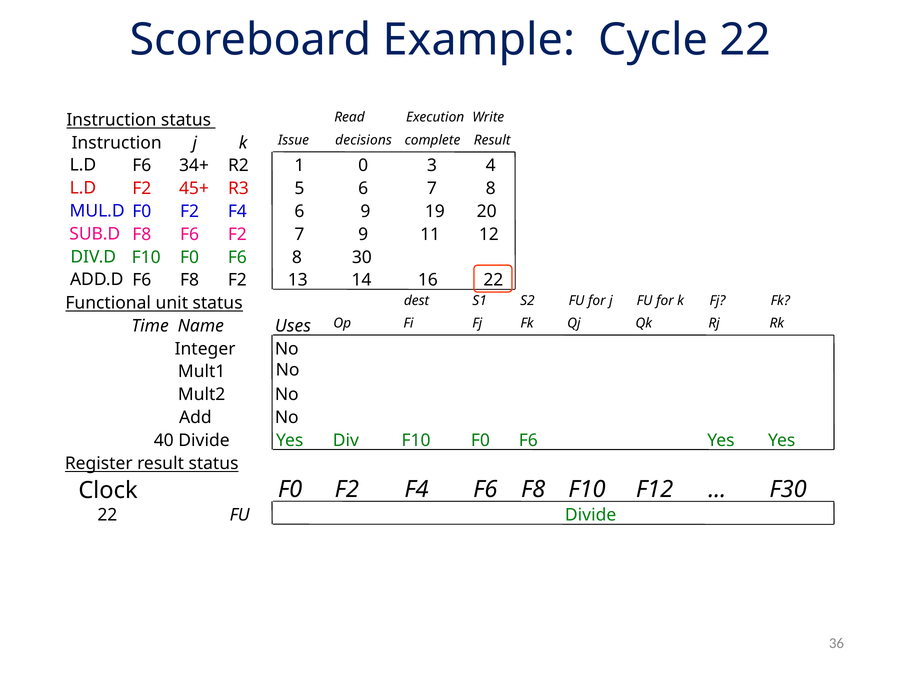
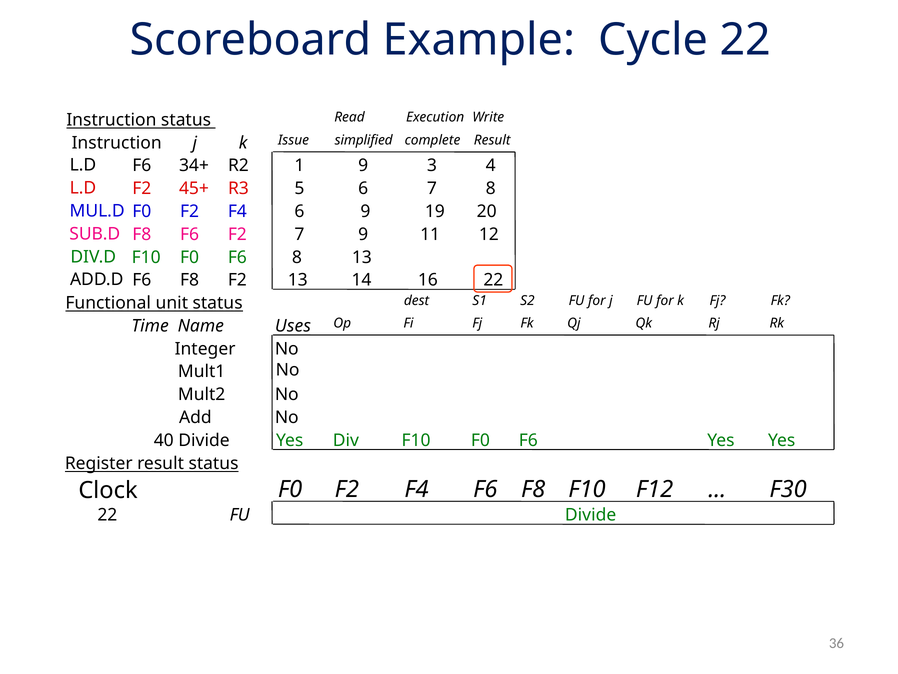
decisions: decisions -> simplified (364, 140)
1 0: 0 -> 9 (363, 166)
8 30: 30 -> 13 (362, 257)
